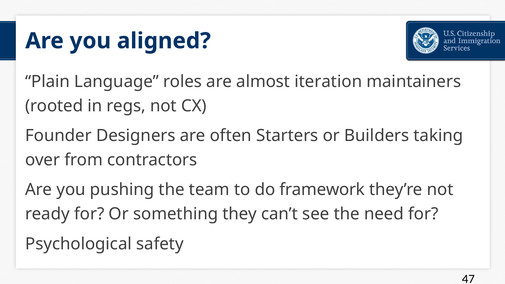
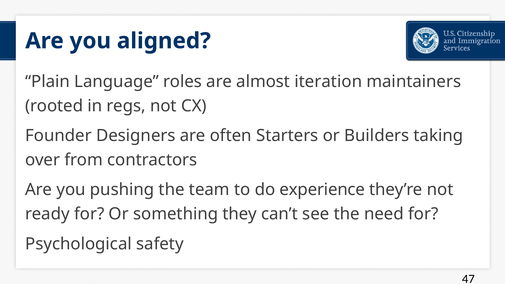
framework: framework -> experience (322, 190)
